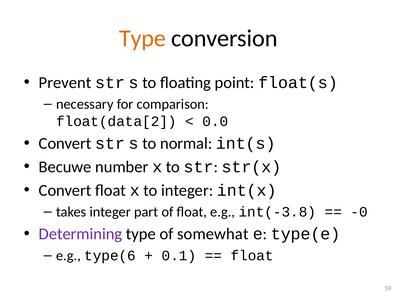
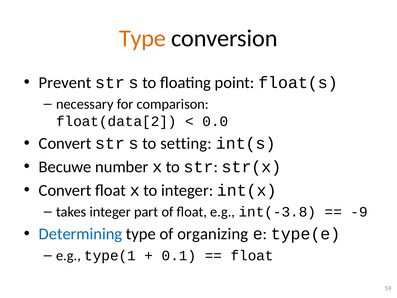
normal: normal -> setting (186, 143)
-0: -0 -> -9 (359, 212)
Determining colour: purple -> blue (80, 234)
somewhat: somewhat -> organizing (213, 234)
type(6: type(6 -> type(1 (110, 255)
